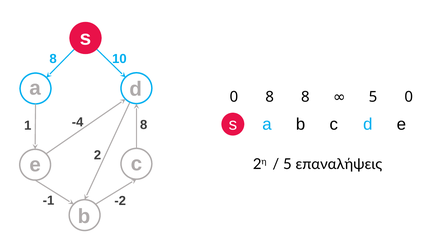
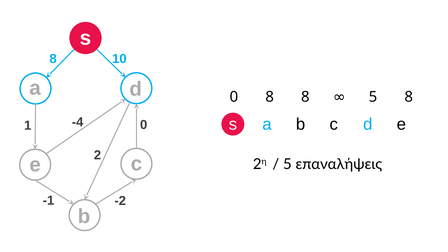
5 0: 0 -> 8 (409, 97)
1 8: 8 -> 0 (144, 125)
